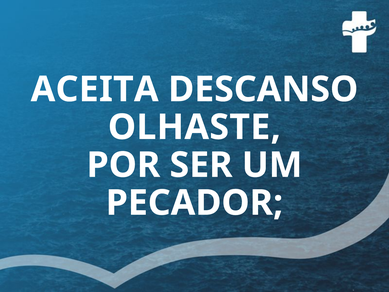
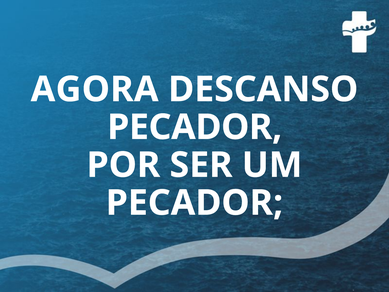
ACEITA: ACEITA -> AGORA (95, 89)
OLHASTE: OLHASTE -> PECADOR (195, 127)
